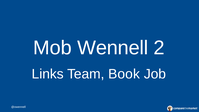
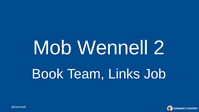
Links: Links -> Book (48, 74)
Book: Book -> Links (124, 74)
